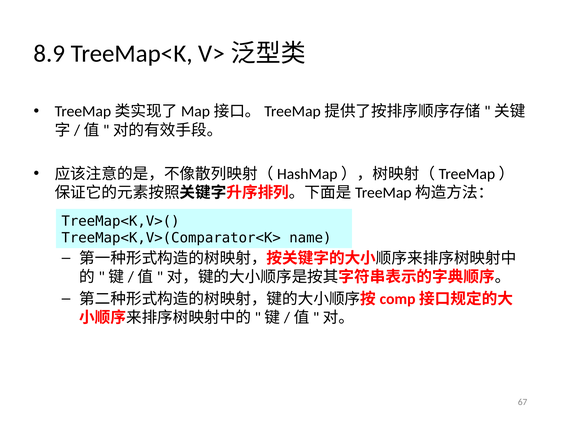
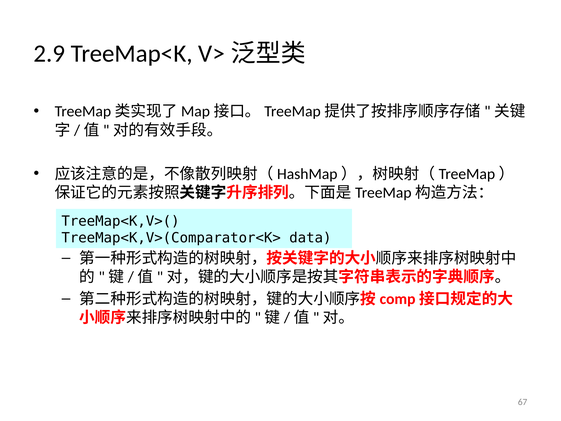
8.9: 8.9 -> 2.9 (49, 54)
name: name -> data (310, 238)
